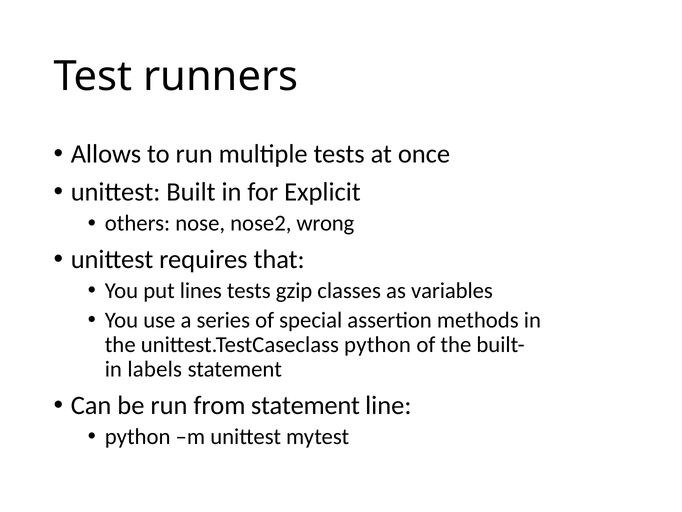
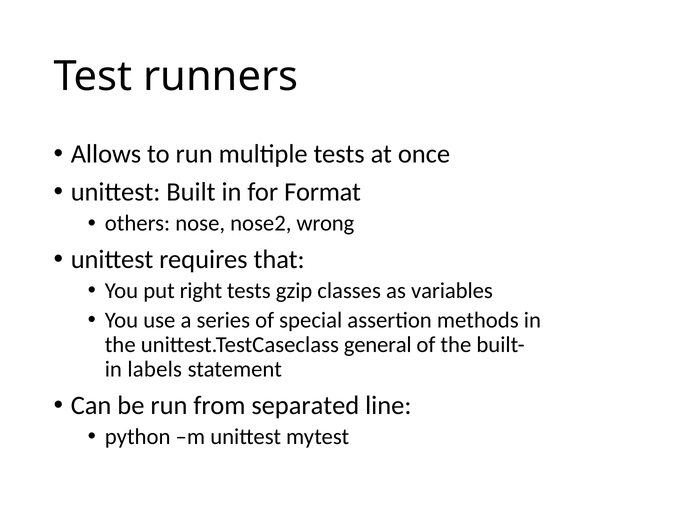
Explicit: Explicit -> Format (323, 192)
lines: lines -> right (201, 291)
unittest.TestCaseclass python: python -> general (378, 344)
from statement: statement -> separated (305, 405)
